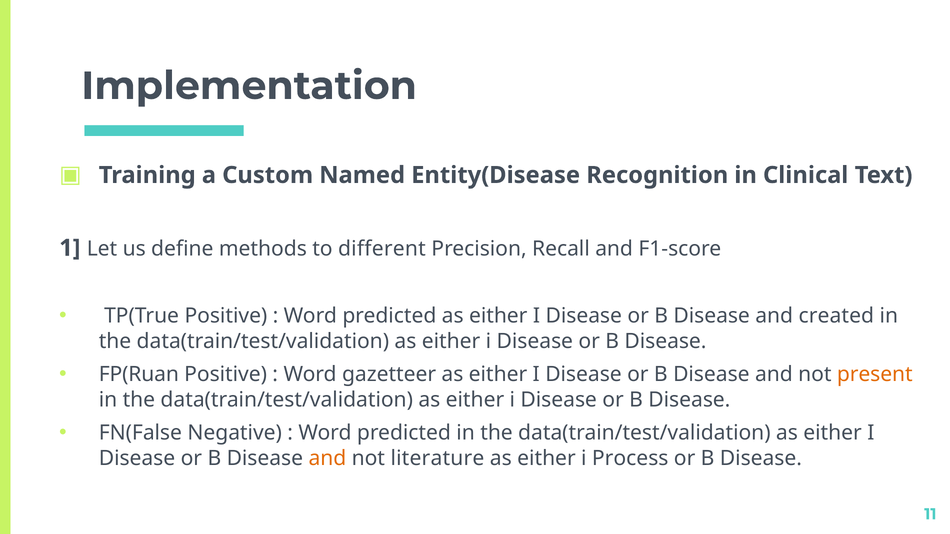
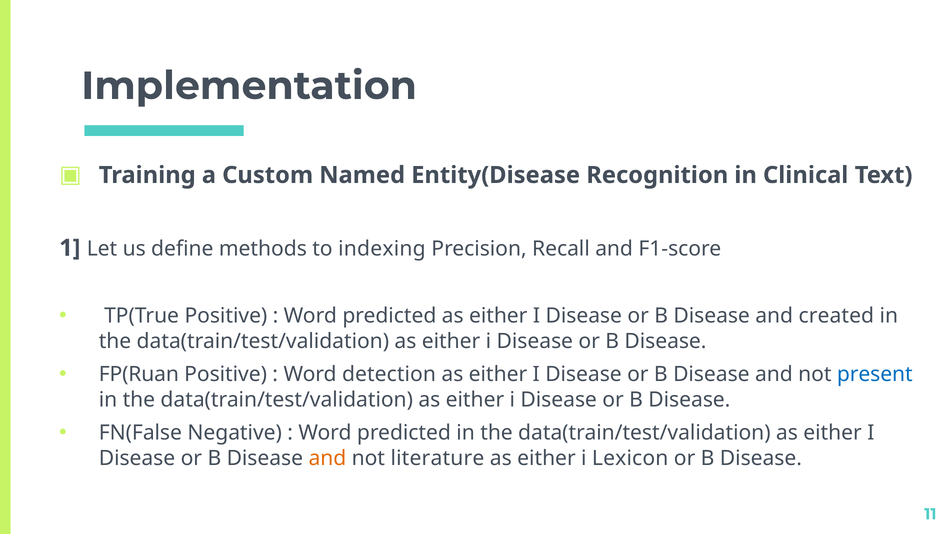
different: different -> indexing (382, 249)
gazetteer: gazetteer -> detection (389, 375)
present colour: orange -> blue (875, 375)
Process: Process -> Lexicon (630, 459)
